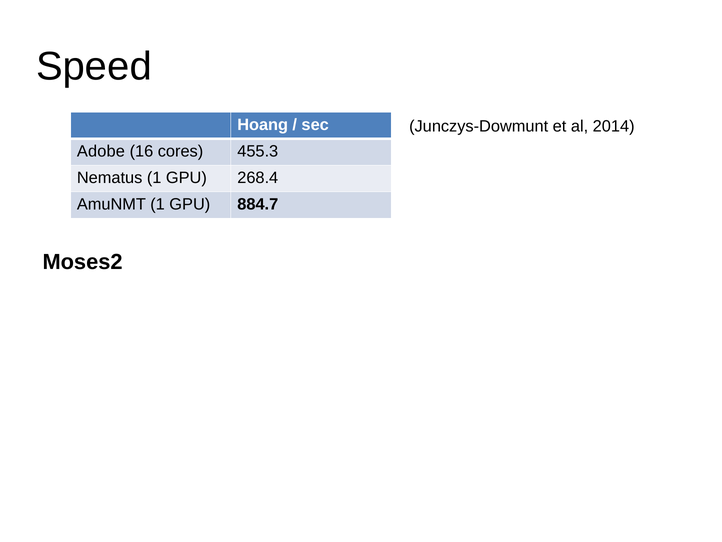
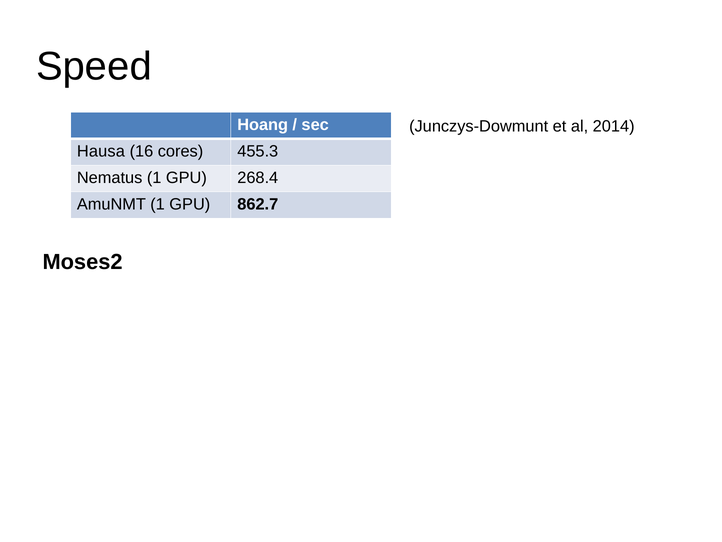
Adobe: Adobe -> Hausa (101, 151)
884.7: 884.7 -> 862.7 (258, 204)
